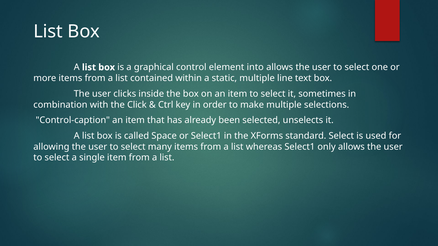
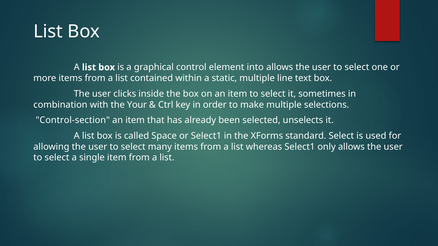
Click: Click -> Your (137, 105)
Control-caption: Control-caption -> Control-section (73, 120)
